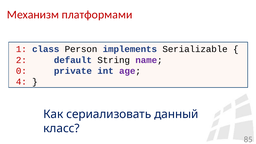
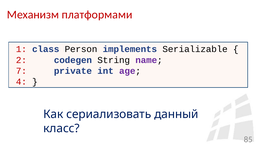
default: default -> codegen (73, 60)
0: 0 -> 7 (21, 71)
